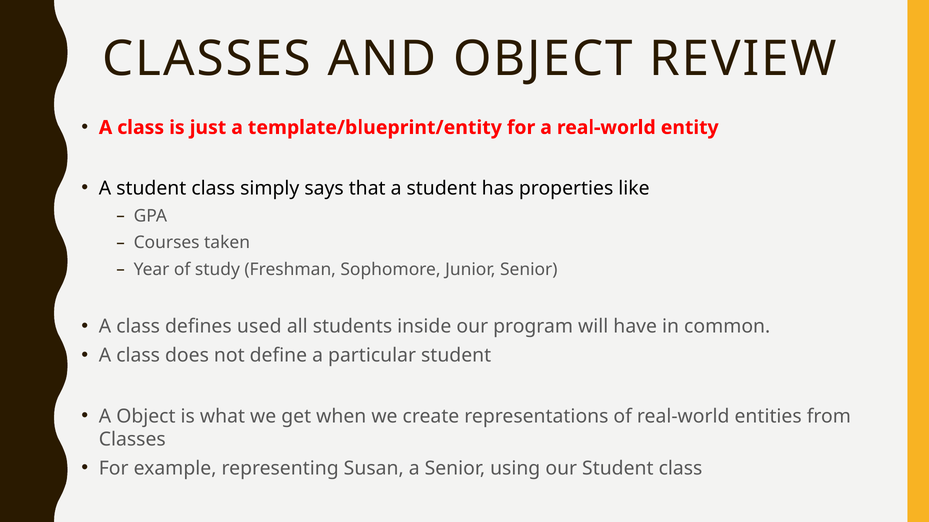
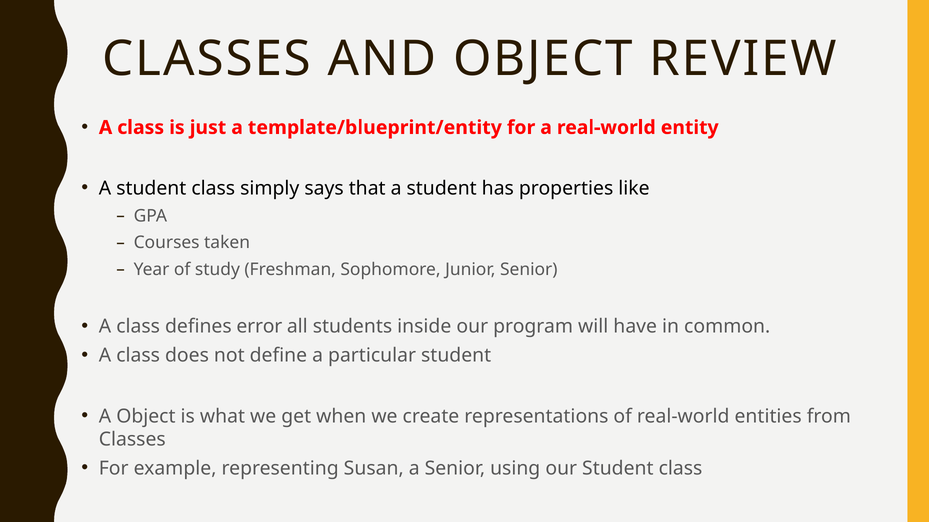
used: used -> error (259, 327)
